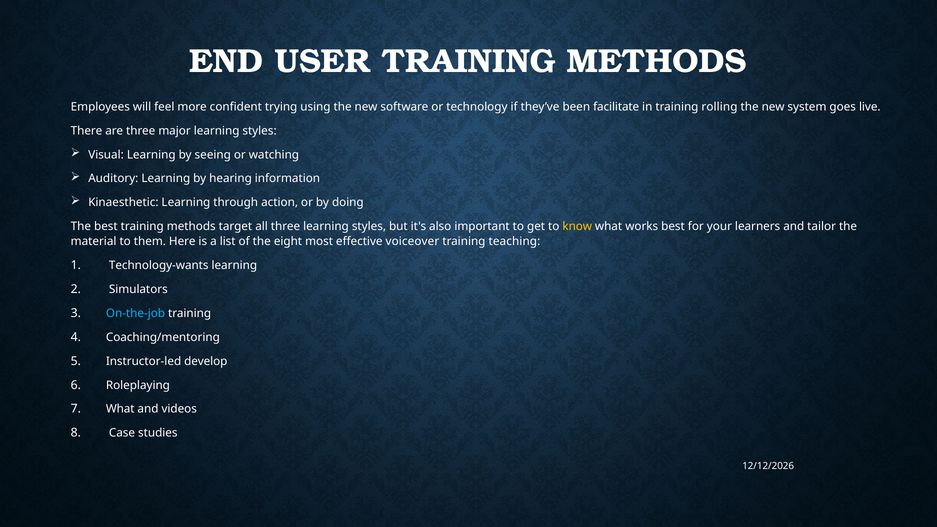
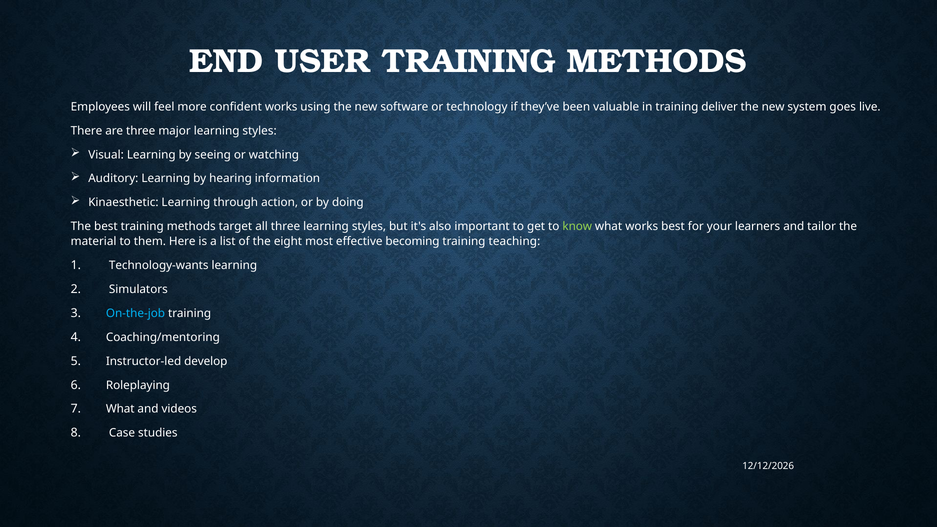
confident trying: trying -> works (281, 107)
facilitate: facilitate -> valuable (616, 107)
rolling: rolling -> deliver (720, 107)
know colour: yellow -> light green (577, 226)
voiceover: voiceover -> becoming (413, 242)
